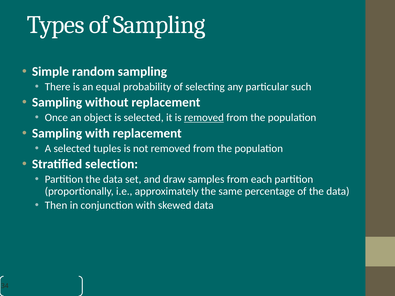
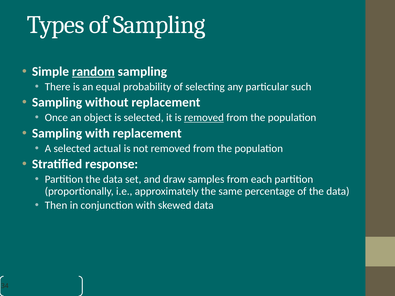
random underline: none -> present (93, 72)
tuples: tuples -> actual (107, 149)
selection: selection -> response (112, 164)
